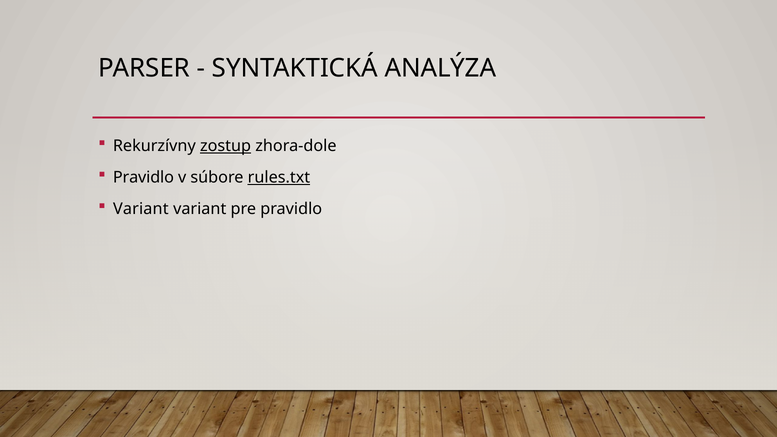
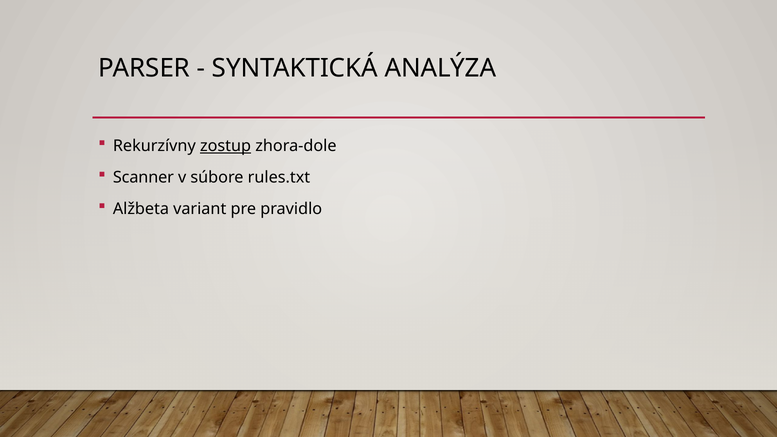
Pravidlo: Pravidlo -> Scanner (143, 178)
rules.txt underline: present -> none (279, 178)
Variant: Variant -> Alžbeta (141, 209)
